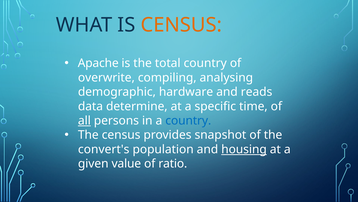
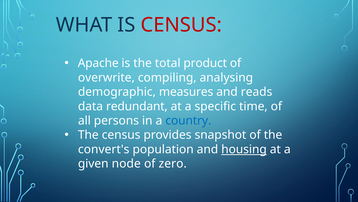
CENSUS colour: orange -> red (181, 25)
total country: country -> product (205, 63)
hardware: hardware -> measures (186, 92)
determine: determine -> redundant (137, 106)
all underline: present -> none (84, 120)
value: value -> node (126, 163)
ratio: ratio -> zero (173, 163)
